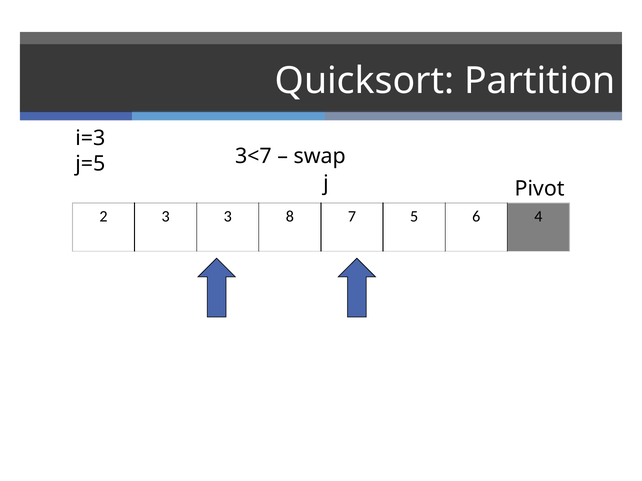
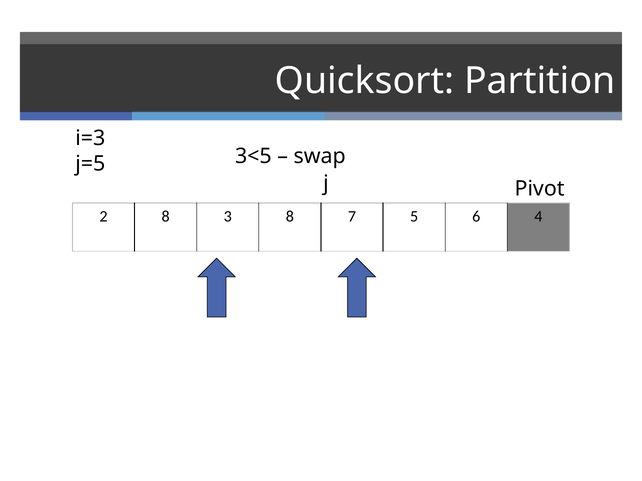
3<7: 3<7 -> 3<5 (253, 156)
2 3: 3 -> 8 (166, 216)
